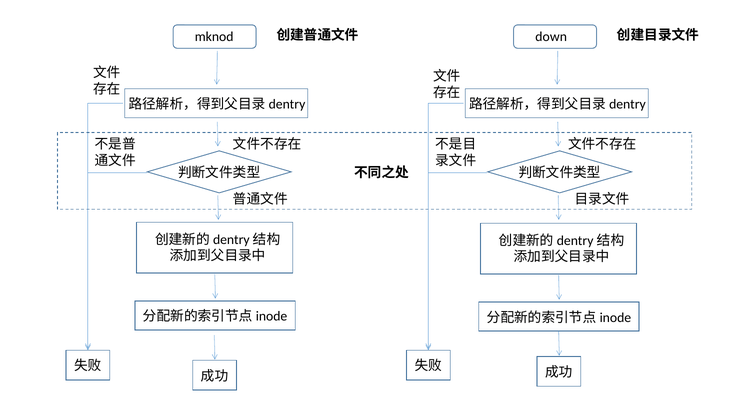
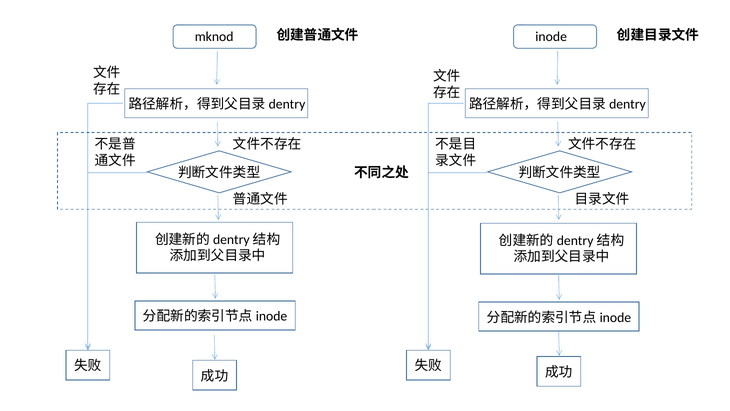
down: down -> inode (551, 37)
